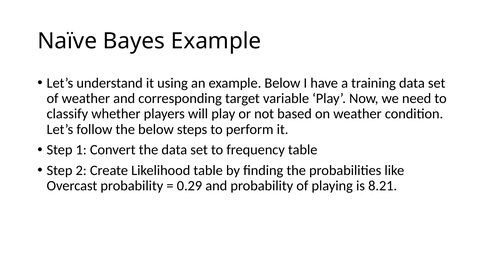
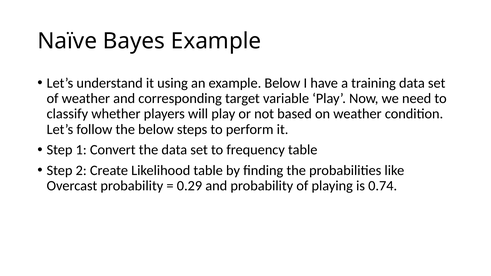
8.21: 8.21 -> 0.74 (383, 186)
